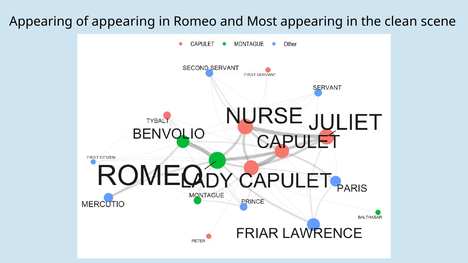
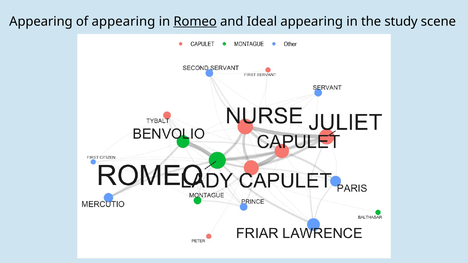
Romeo underline: none -> present (195, 21)
Most: Most -> Ideal (262, 21)
clean: clean -> study (401, 21)
